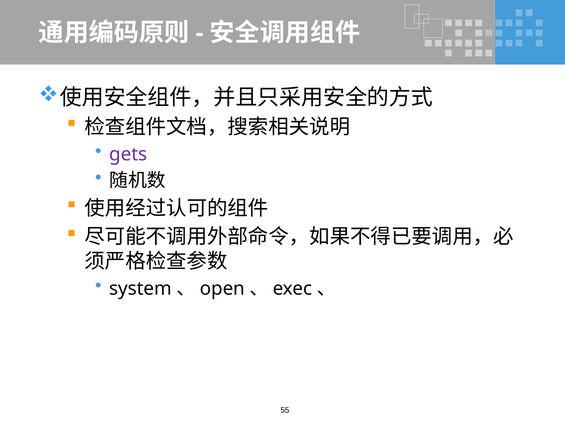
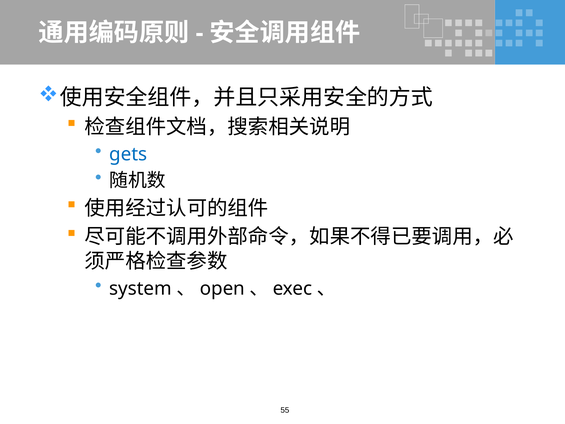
gets colour: purple -> blue (128, 154)
